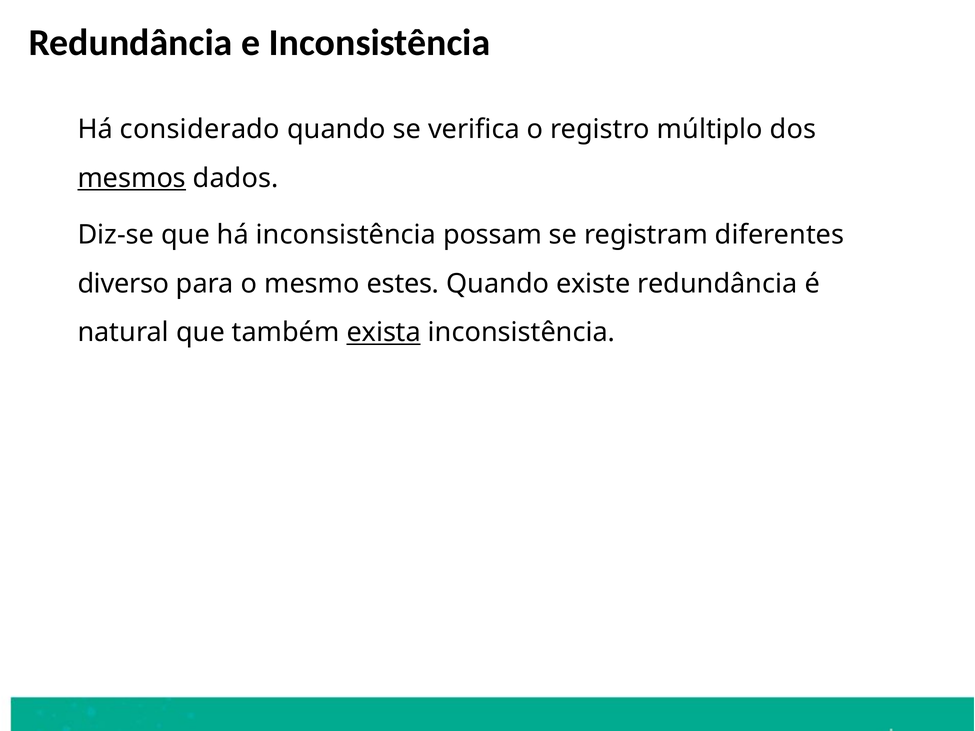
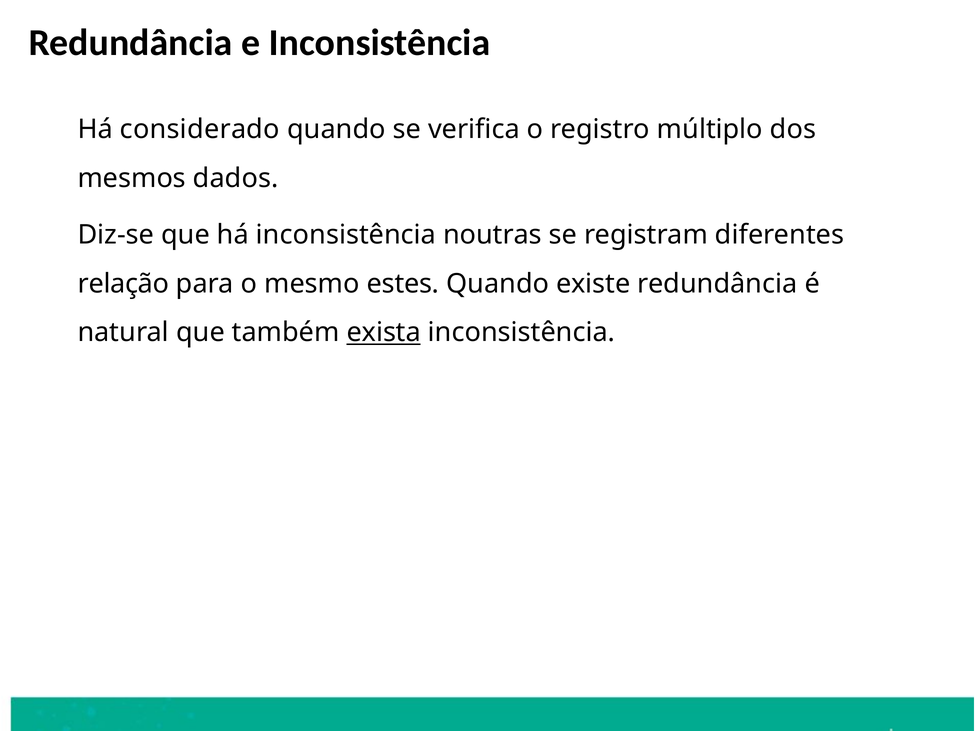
mesmos underline: present -> none (132, 178)
possam: possam -> noutras (493, 235)
diverso: diverso -> relação (123, 284)
